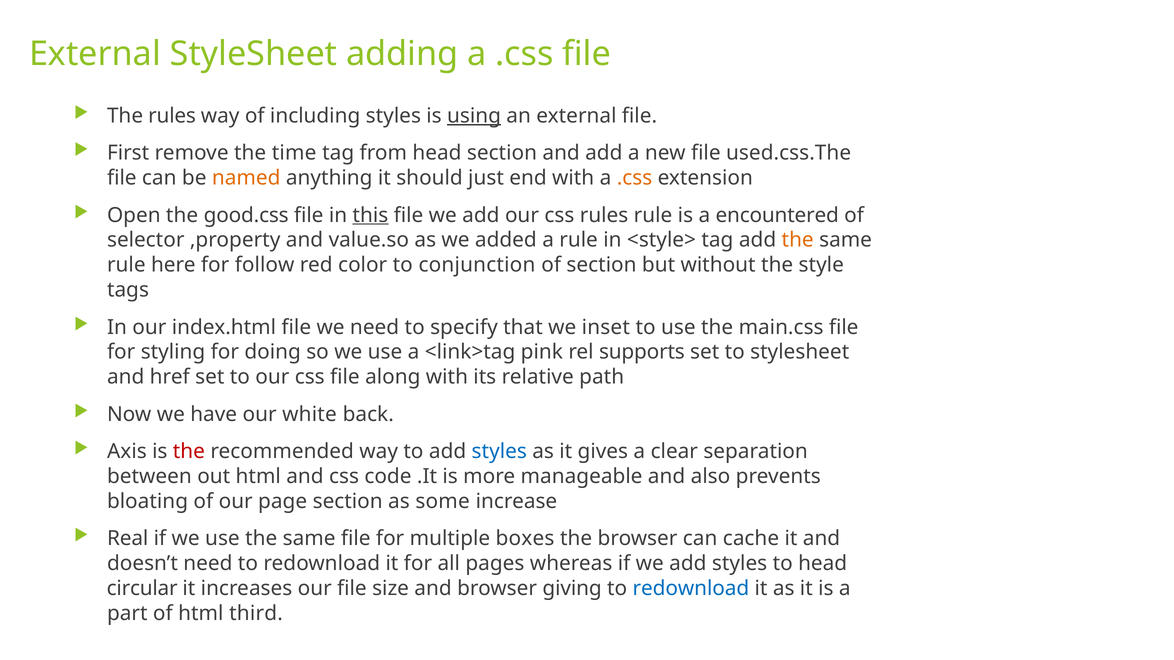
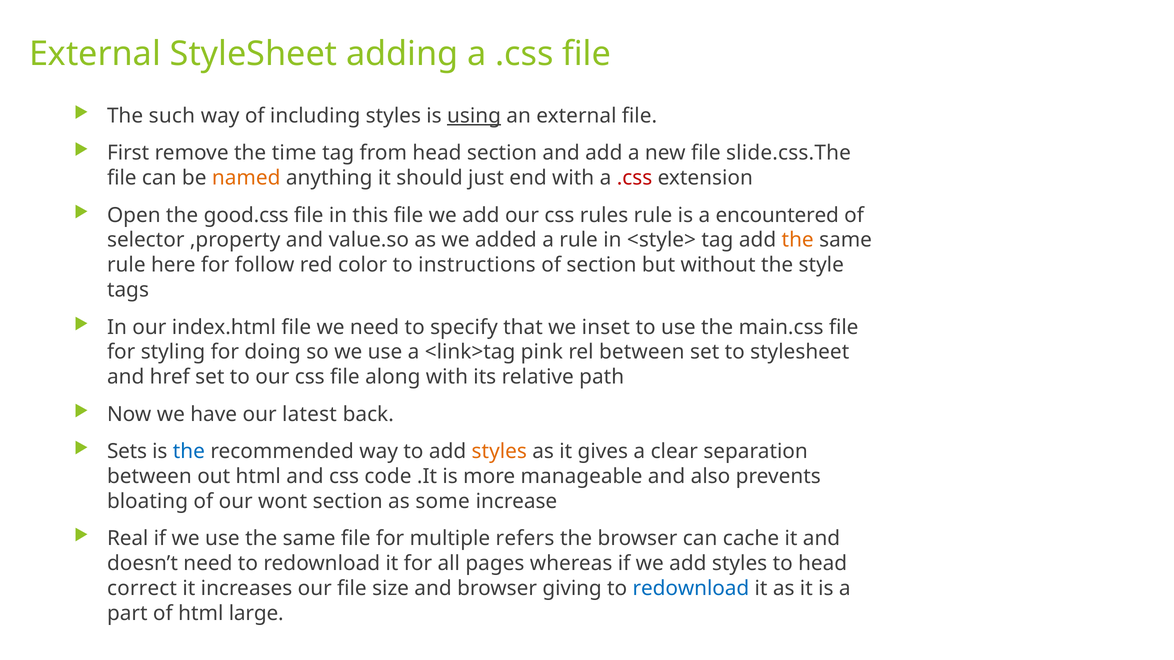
The rules: rules -> such (172, 116)
used.css.The: used.css.The -> slide.css.The (789, 153)
.css colour: orange -> red (635, 178)
this underline: present -> none (370, 215)
conjunction: conjunction -> instructions (477, 265)
rel supports: supports -> between (642, 352)
white: white -> latest (309, 414)
Axis: Axis -> Sets (127, 452)
the colour: red -> blue (189, 452)
styles colour: blue -> orange (499, 452)
page: page -> wont (283, 502)
boxes: boxes -> refers (525, 539)
circular: circular -> correct (142, 589)
third: third -> large (256, 614)
